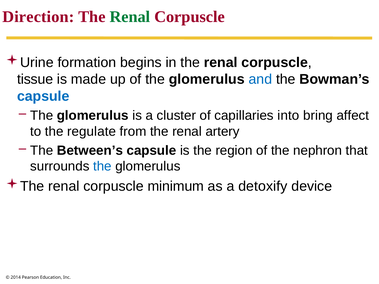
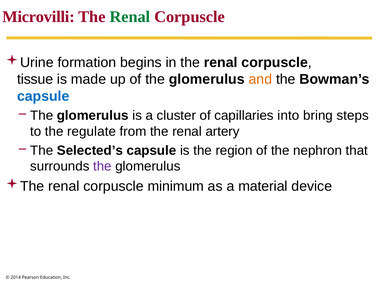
Direction: Direction -> Microvilli (39, 17)
and colour: blue -> orange (260, 79)
affect: affect -> steps (353, 116)
Between’s: Between’s -> Selected’s (90, 151)
the colour: blue -> purple (102, 166)
detoxify: detoxify -> material (263, 186)
